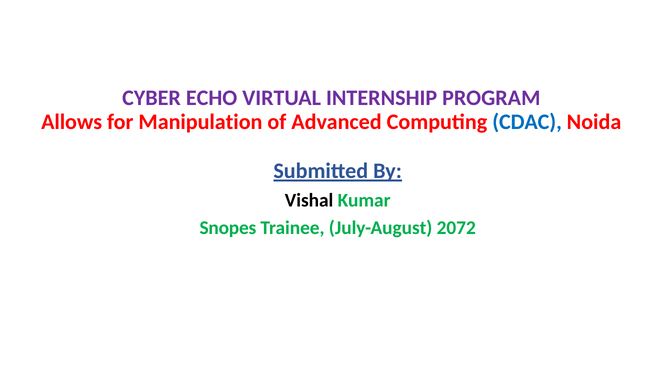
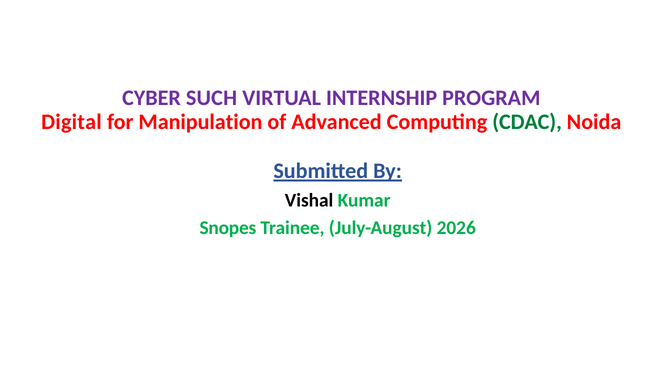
ECHO: ECHO -> SUCH (212, 98)
Allows: Allows -> Digital (71, 122)
CDAC colour: blue -> green (527, 122)
2072: 2072 -> 2026 (456, 228)
